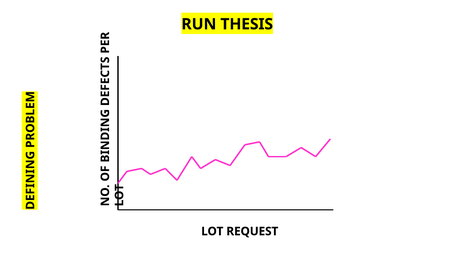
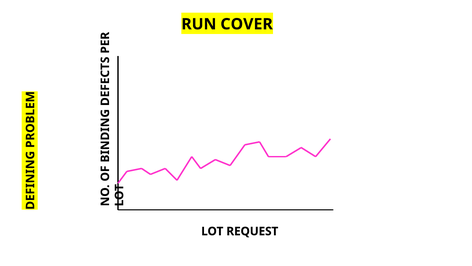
THESIS: THESIS -> COVER (247, 24)
